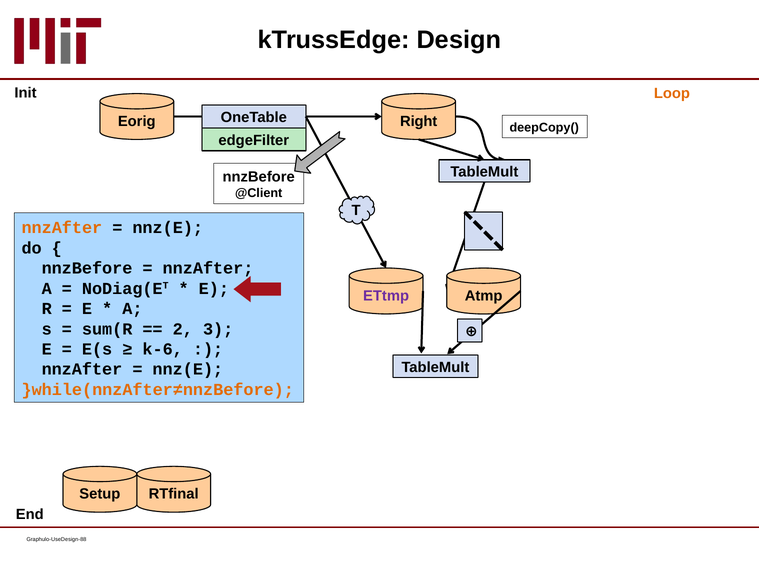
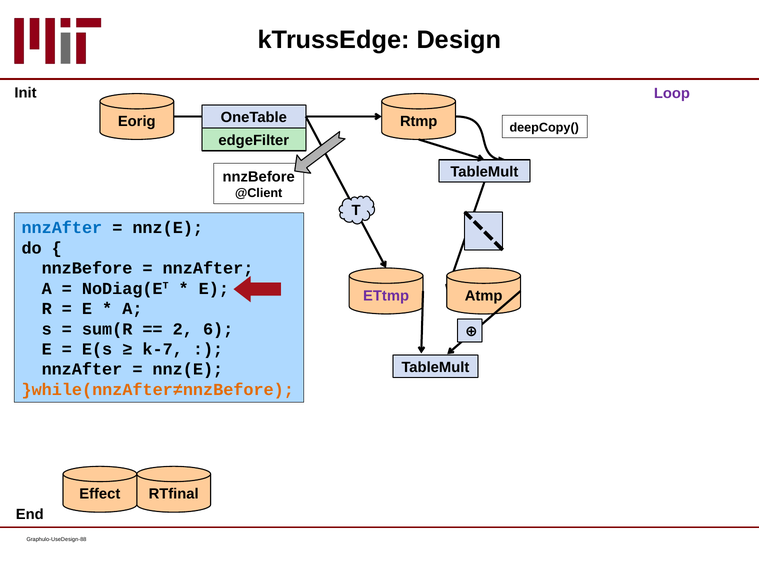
Loop colour: orange -> purple (672, 93)
Right: Right -> Rtmp (419, 121)
nnzAfter colour: orange -> blue (62, 228)
3: 3 -> 6 (218, 329)
k-6: k-6 -> k-7 (163, 349)
Setup: Setup -> Effect (100, 494)
